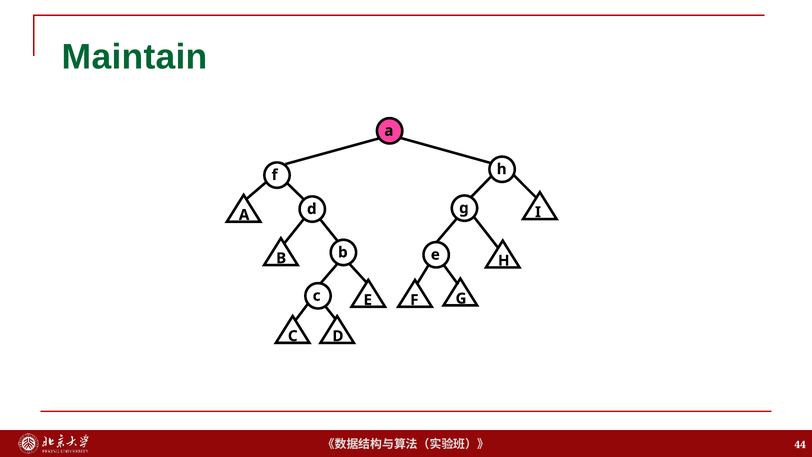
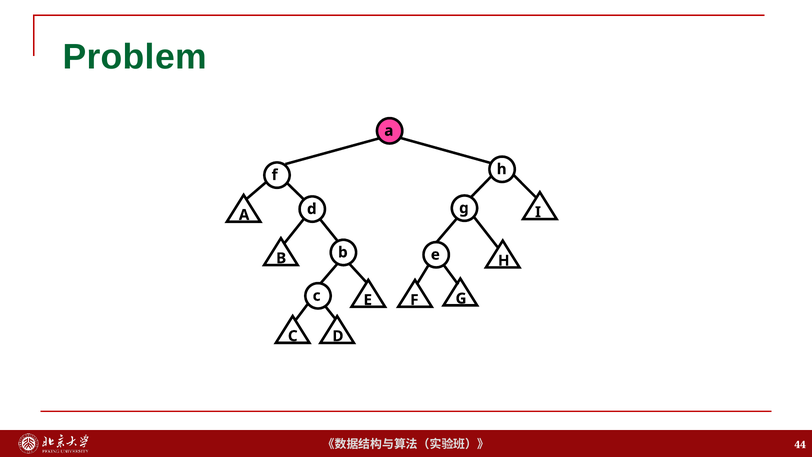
Maintain: Maintain -> Problem (135, 57)
